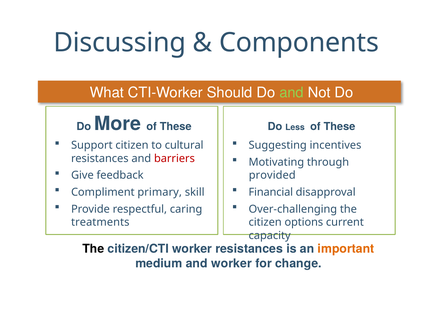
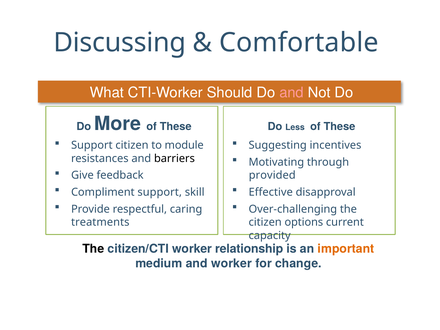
Components: Components -> Comfortable (299, 43)
and colour: light green -> pink (292, 93)
cultural: cultural -> module (184, 145)
barriers colour: red -> black (174, 158)
Compliment primary: primary -> support (160, 192)
Financial: Financial -> Effective (271, 192)
worker resistances: resistances -> relationship (249, 249)
